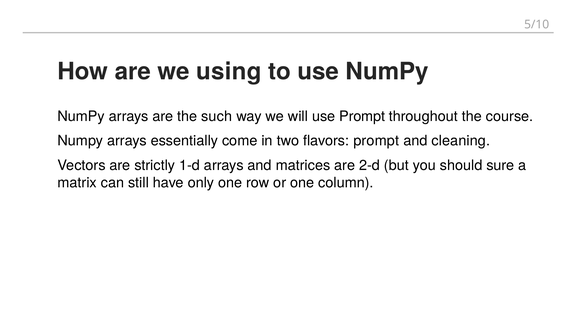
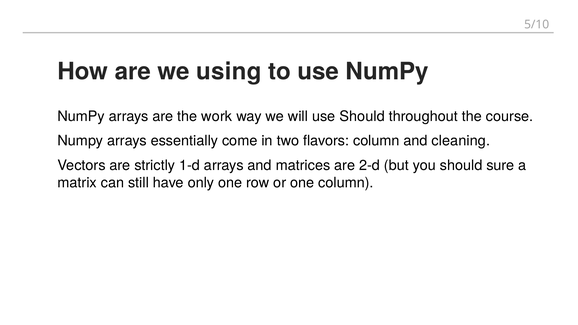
such: such -> work (217, 116)
use Prompt: Prompt -> Should (362, 116)
flavors prompt: prompt -> column (376, 141)
